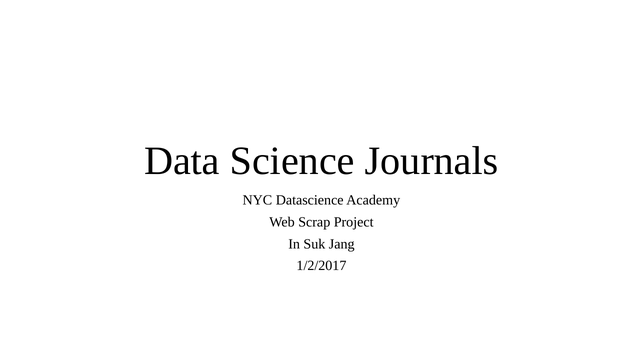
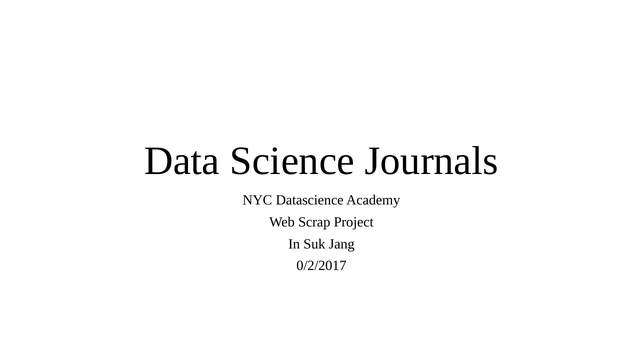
1/2/2017: 1/2/2017 -> 0/2/2017 (321, 266)
